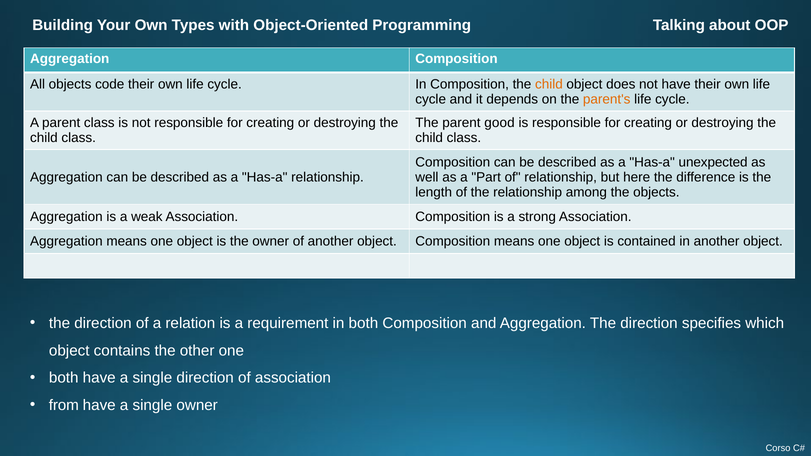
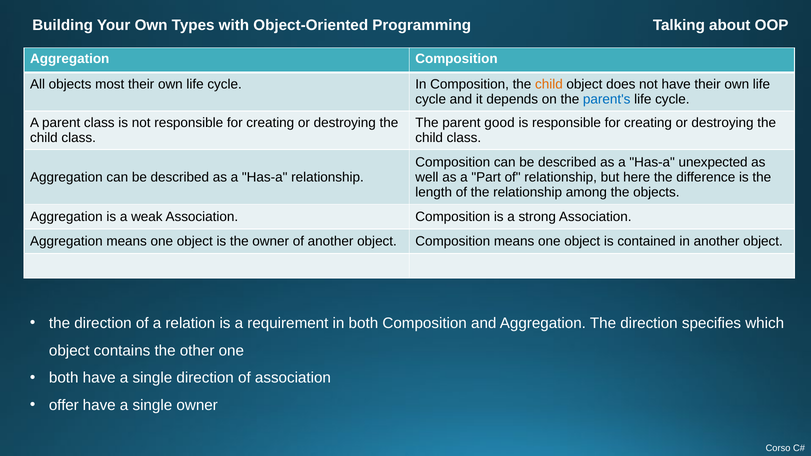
code: code -> most (110, 84)
parent's colour: orange -> blue (607, 99)
from: from -> offer (64, 405)
